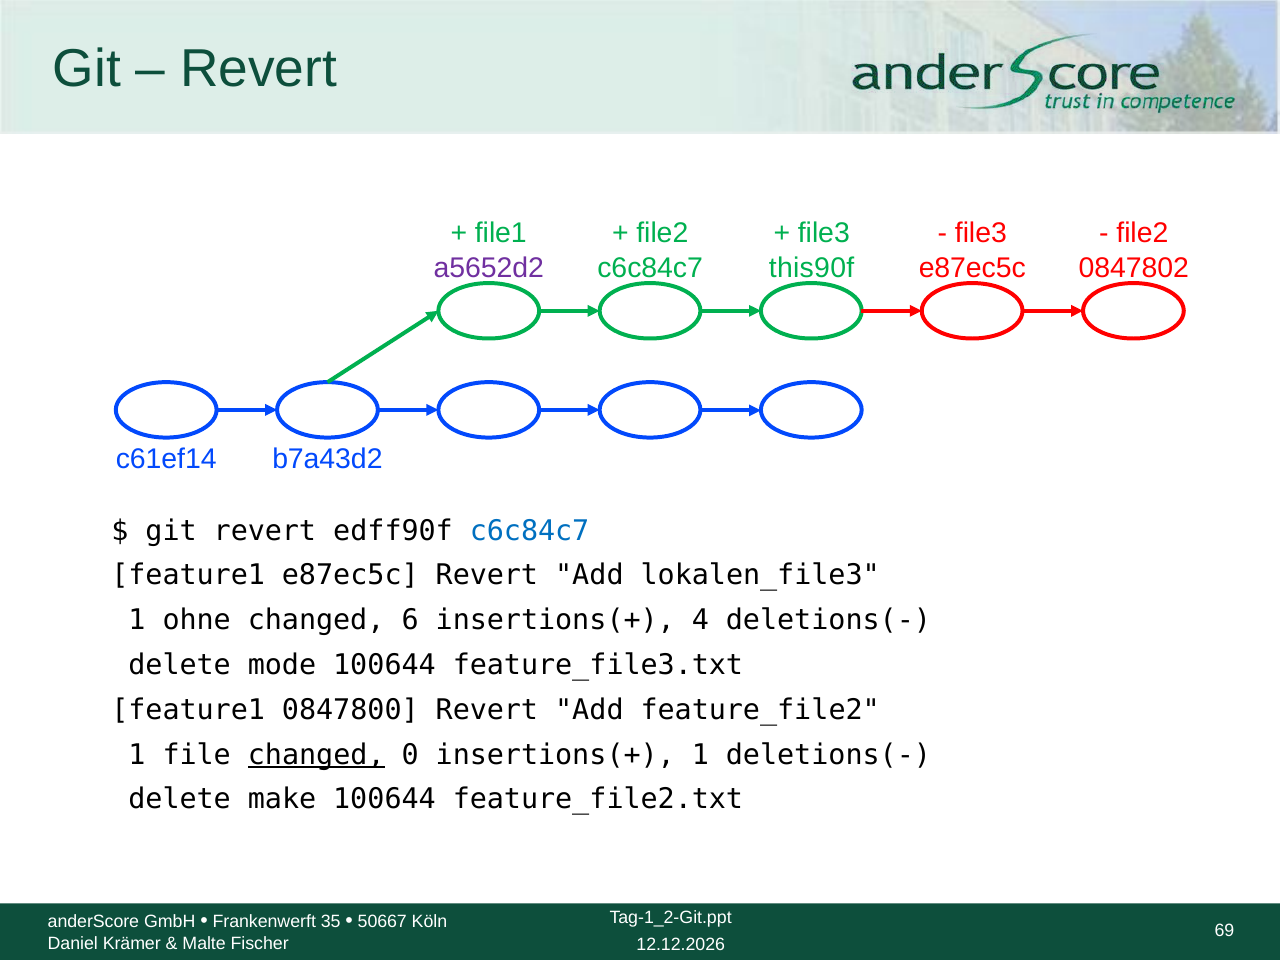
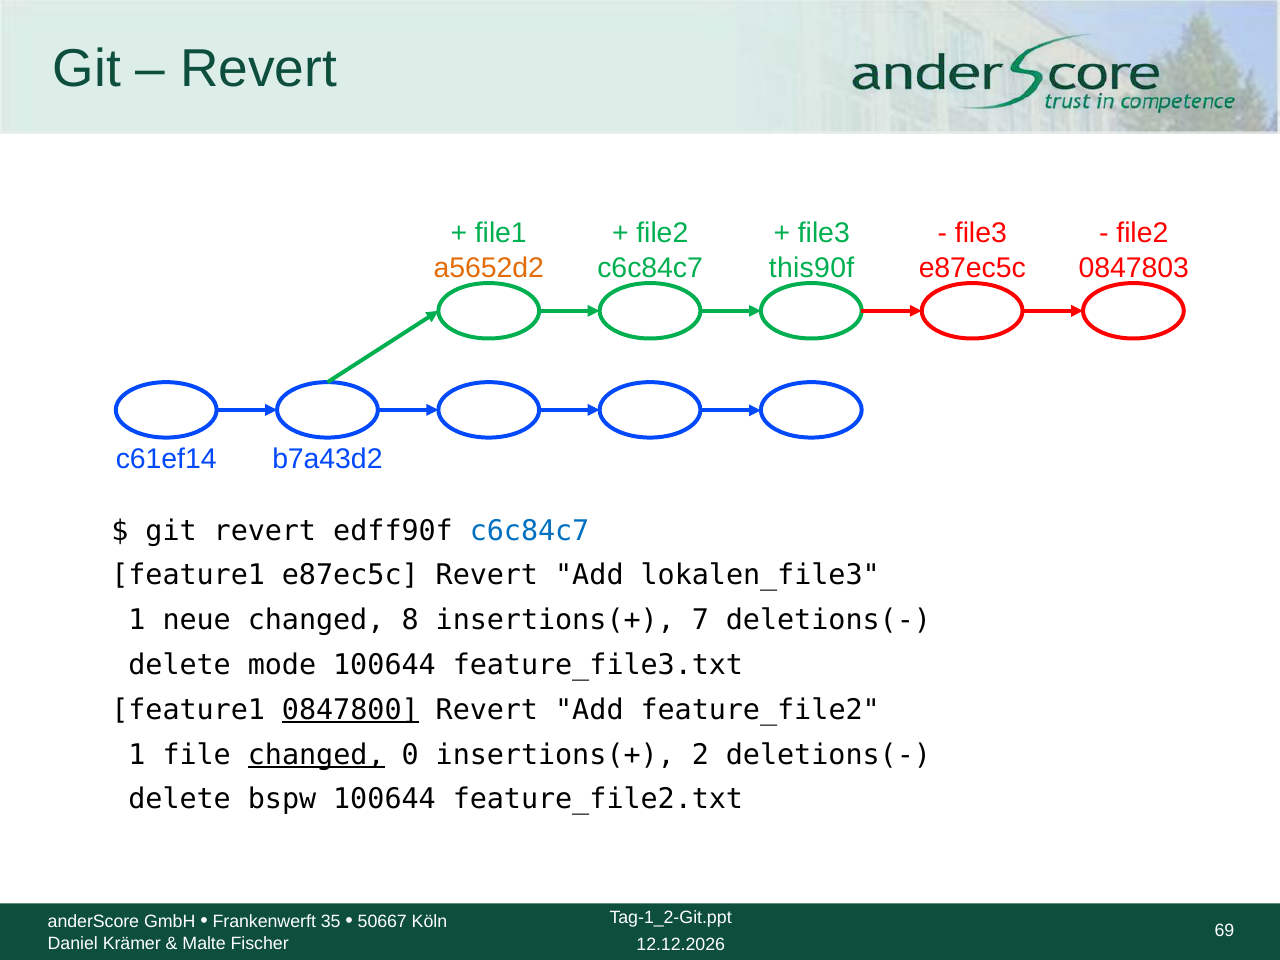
a5652d2 colour: purple -> orange (489, 268)
0847802: 0847802 -> 0847803 (1134, 268)
ohne: ohne -> neue (197, 620)
6: 6 -> 8 (410, 620)
4: 4 -> 7 (700, 620)
0847800 underline: none -> present (350, 710)
insertions(+ 1: 1 -> 2 (700, 755)
make: make -> bspw (282, 799)
